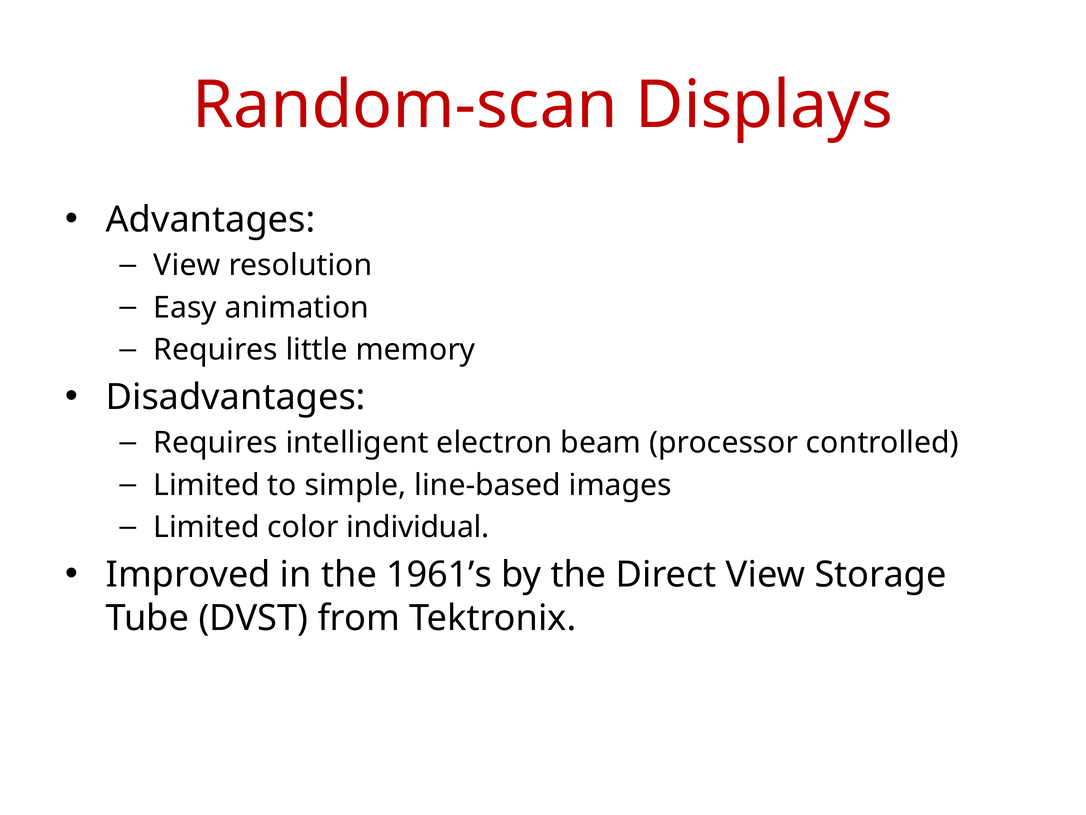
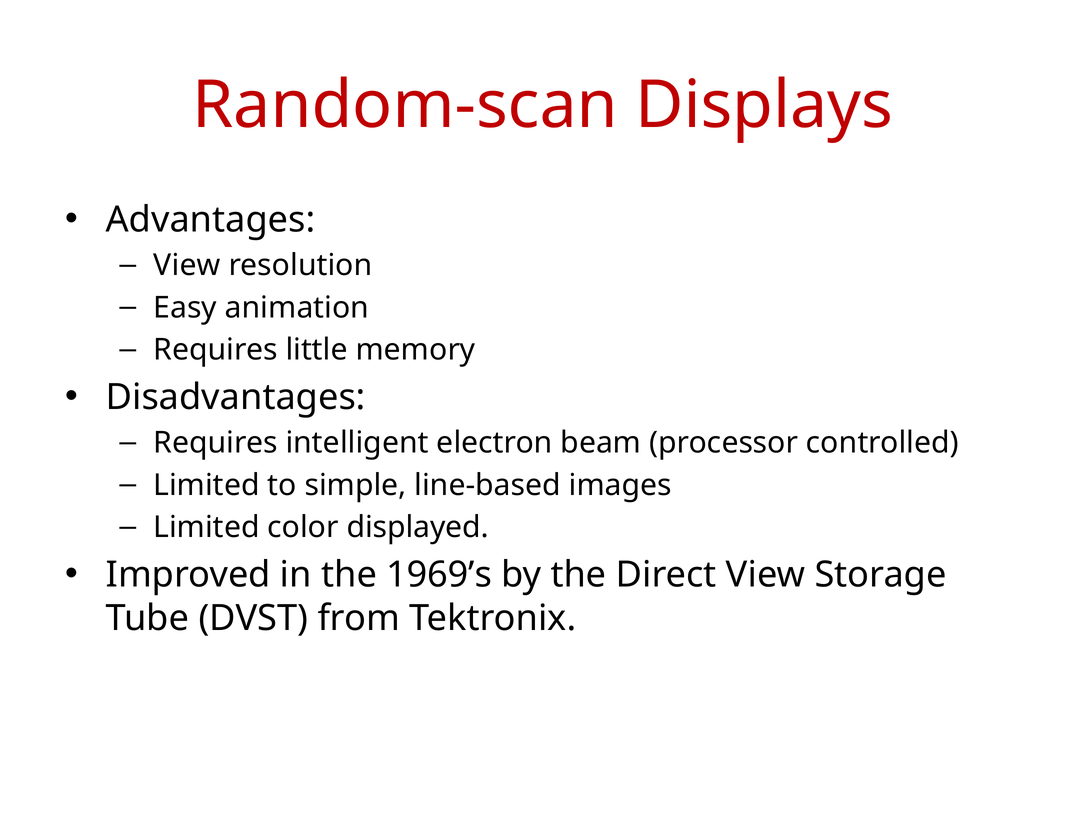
individual: individual -> displayed (418, 527)
1961’s: 1961’s -> 1969’s (439, 575)
